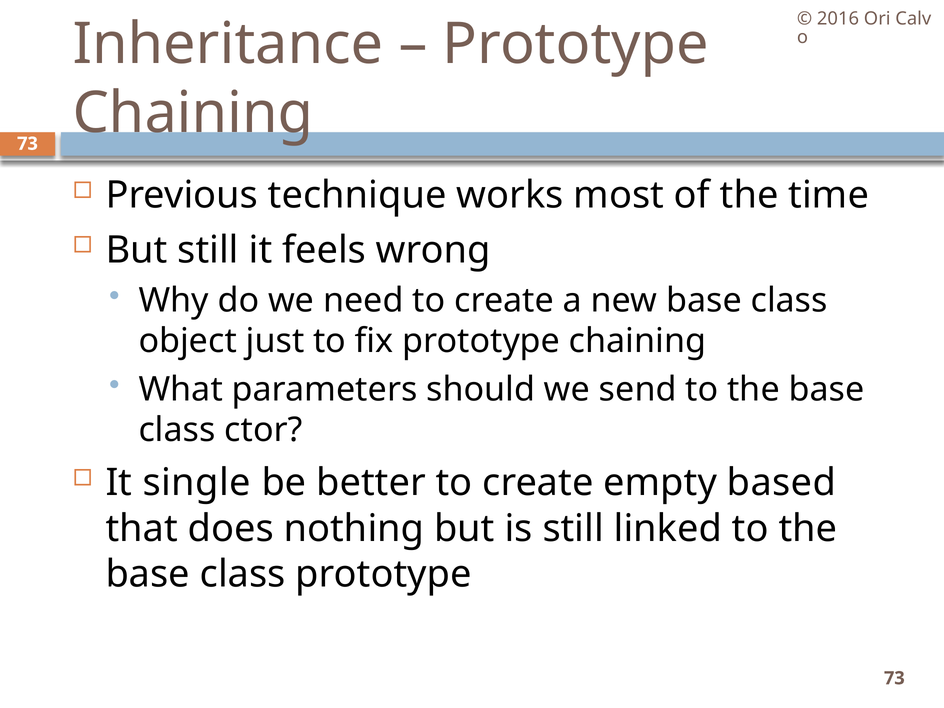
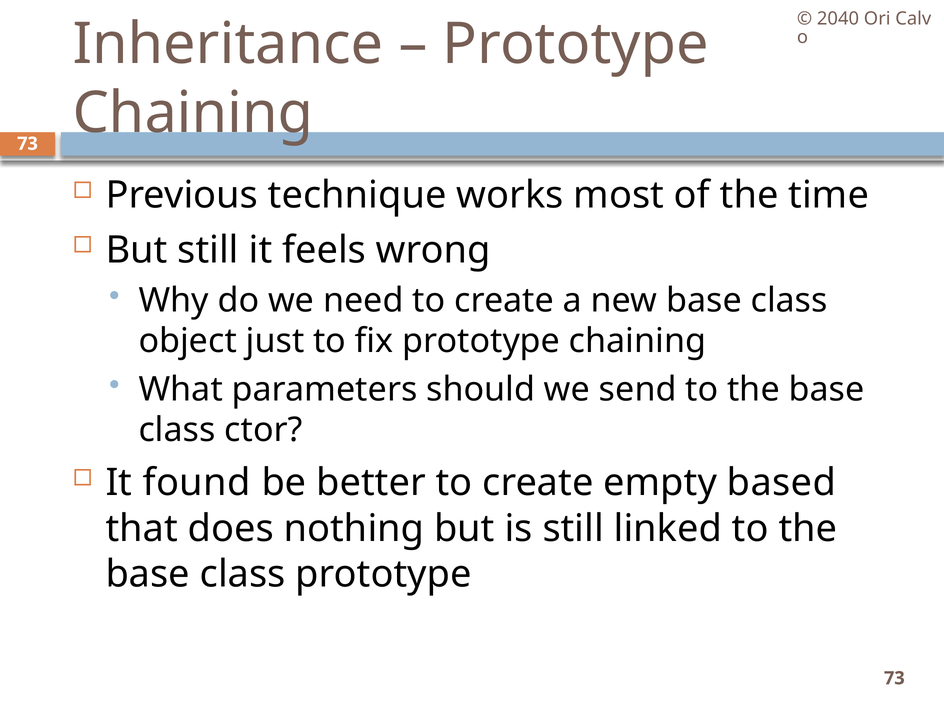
2016: 2016 -> 2040 (838, 19)
single: single -> found (197, 483)
